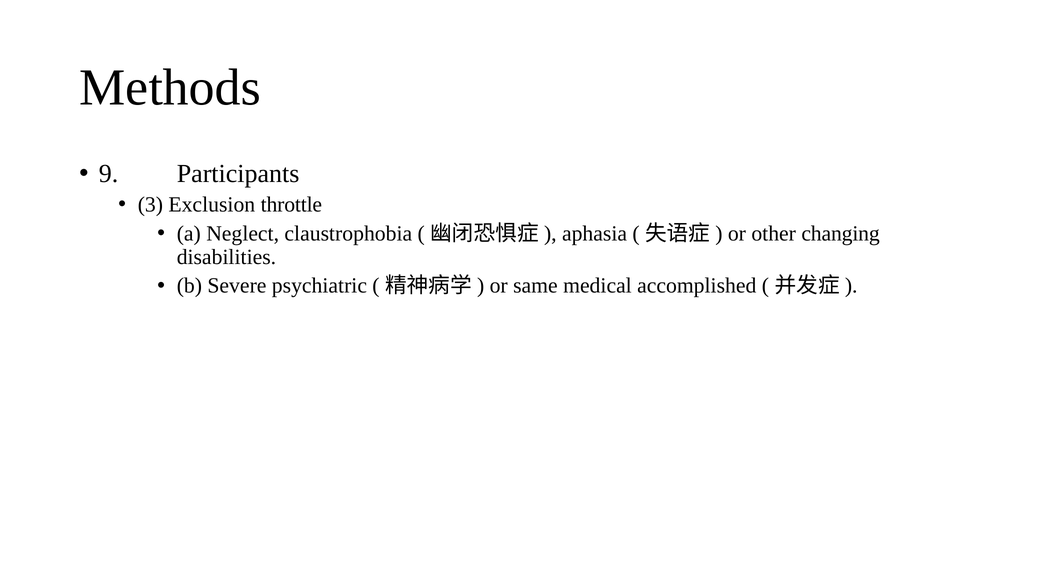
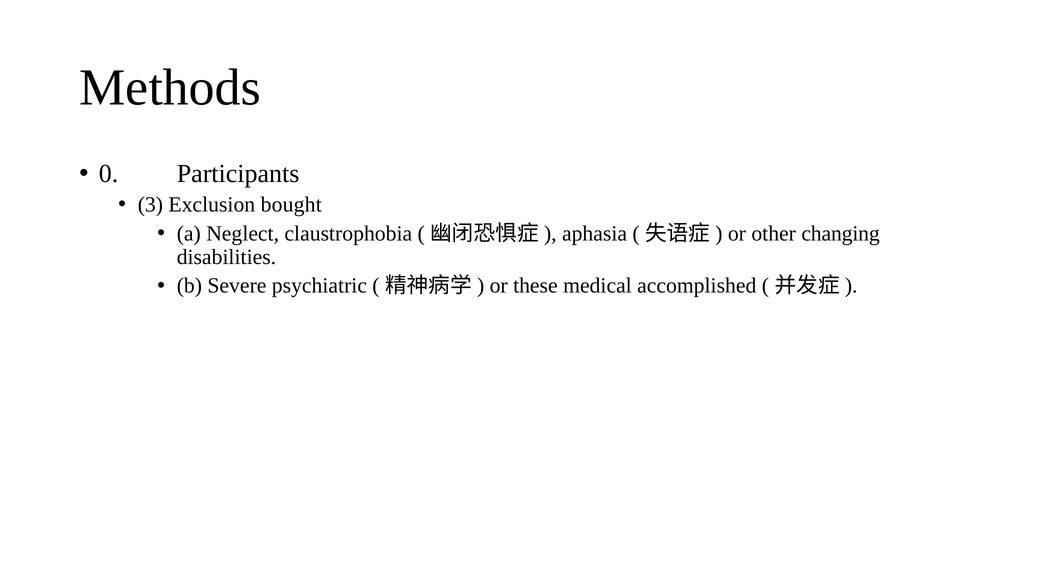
9: 9 -> 0 (109, 174)
throttle: throttle -> bought (291, 205)
same: same -> these (535, 286)
